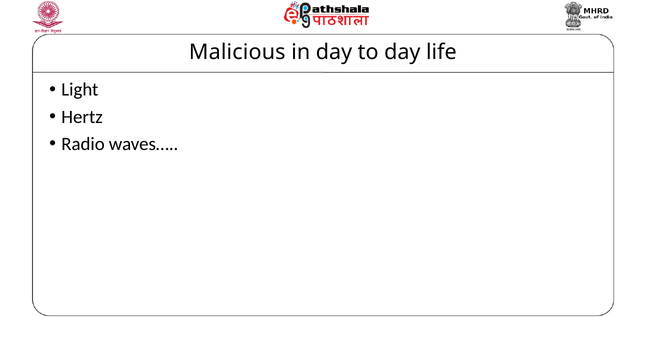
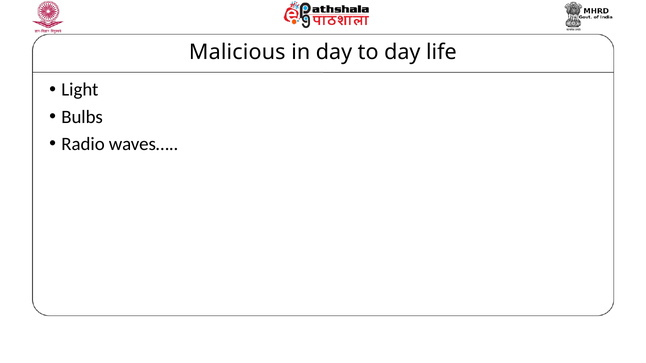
Hertz: Hertz -> Bulbs (82, 117)
